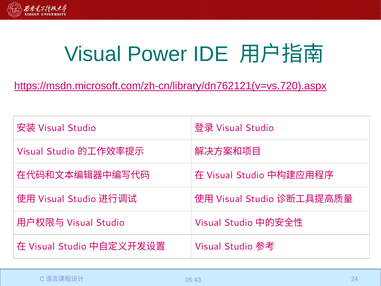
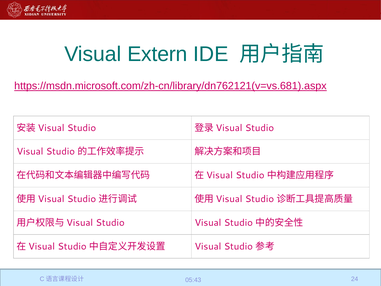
Power: Power -> Extern (157, 54)
https://msdn.microsoft.com/zh-cn/library/dn762121(v=vs.720).aspx: https://msdn.microsoft.com/zh-cn/library/dn762121(v=vs.720).aspx -> https://msdn.microsoft.com/zh-cn/library/dn762121(v=vs.681).aspx (170, 86)
